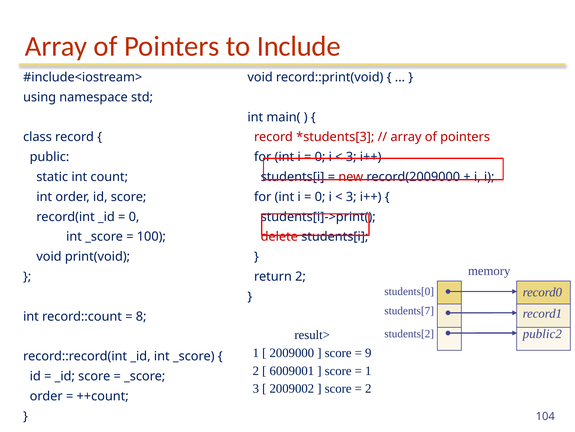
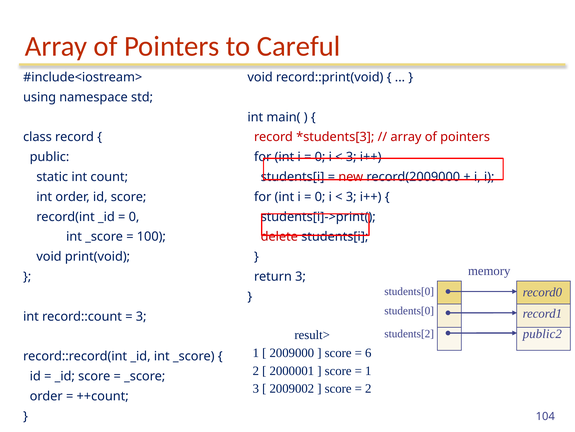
Include: Include -> Careful (299, 46)
return 2: 2 -> 3 (300, 276)
students[7: students[7 -> students[0 (409, 310)
8: 8 -> 3 (141, 316)
9: 9 -> 6 (368, 352)
6009001: 6009001 -> 2000001 (292, 370)
